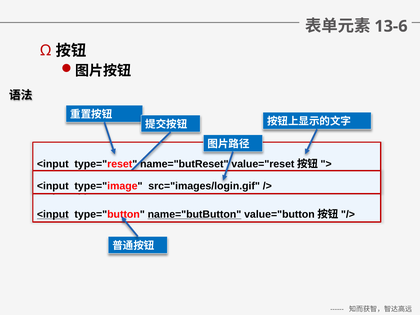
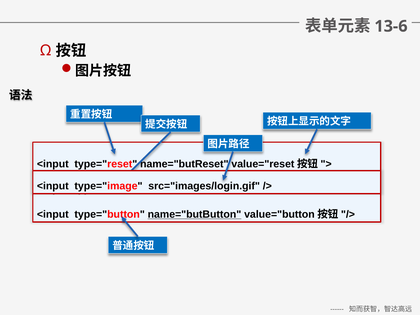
<input underline: present -> none (53, 214)
